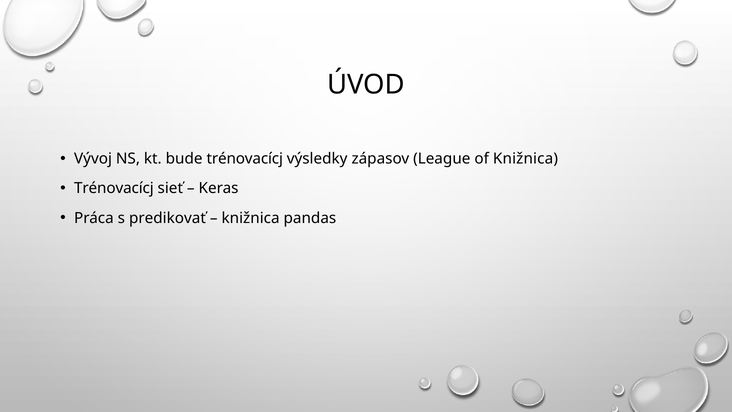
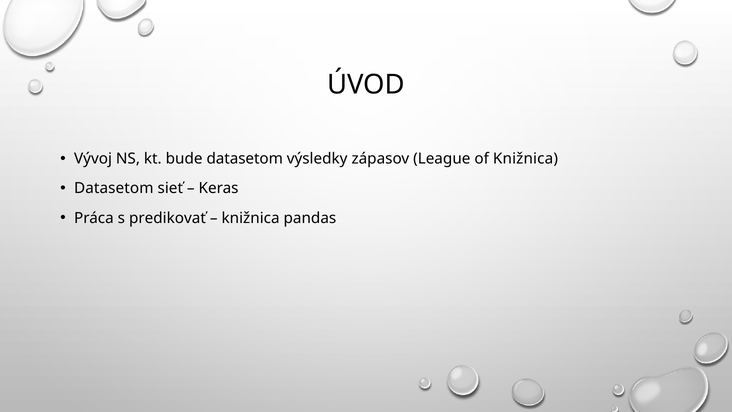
bude trénovacícj: trénovacícj -> datasetom (245, 159)
Trénovacícj: Trénovacícj -> Datasetom (114, 188)
